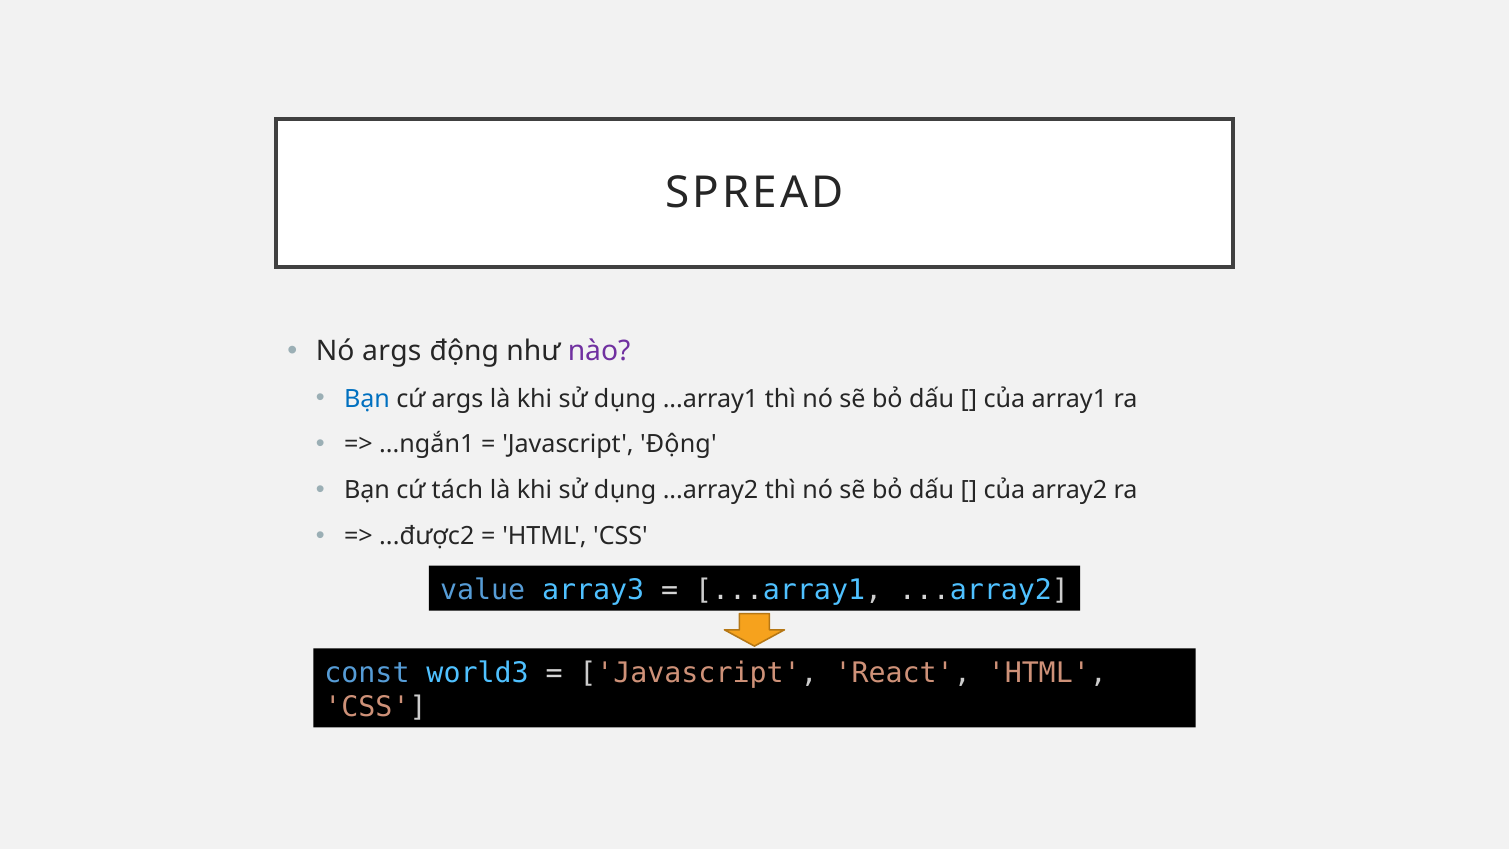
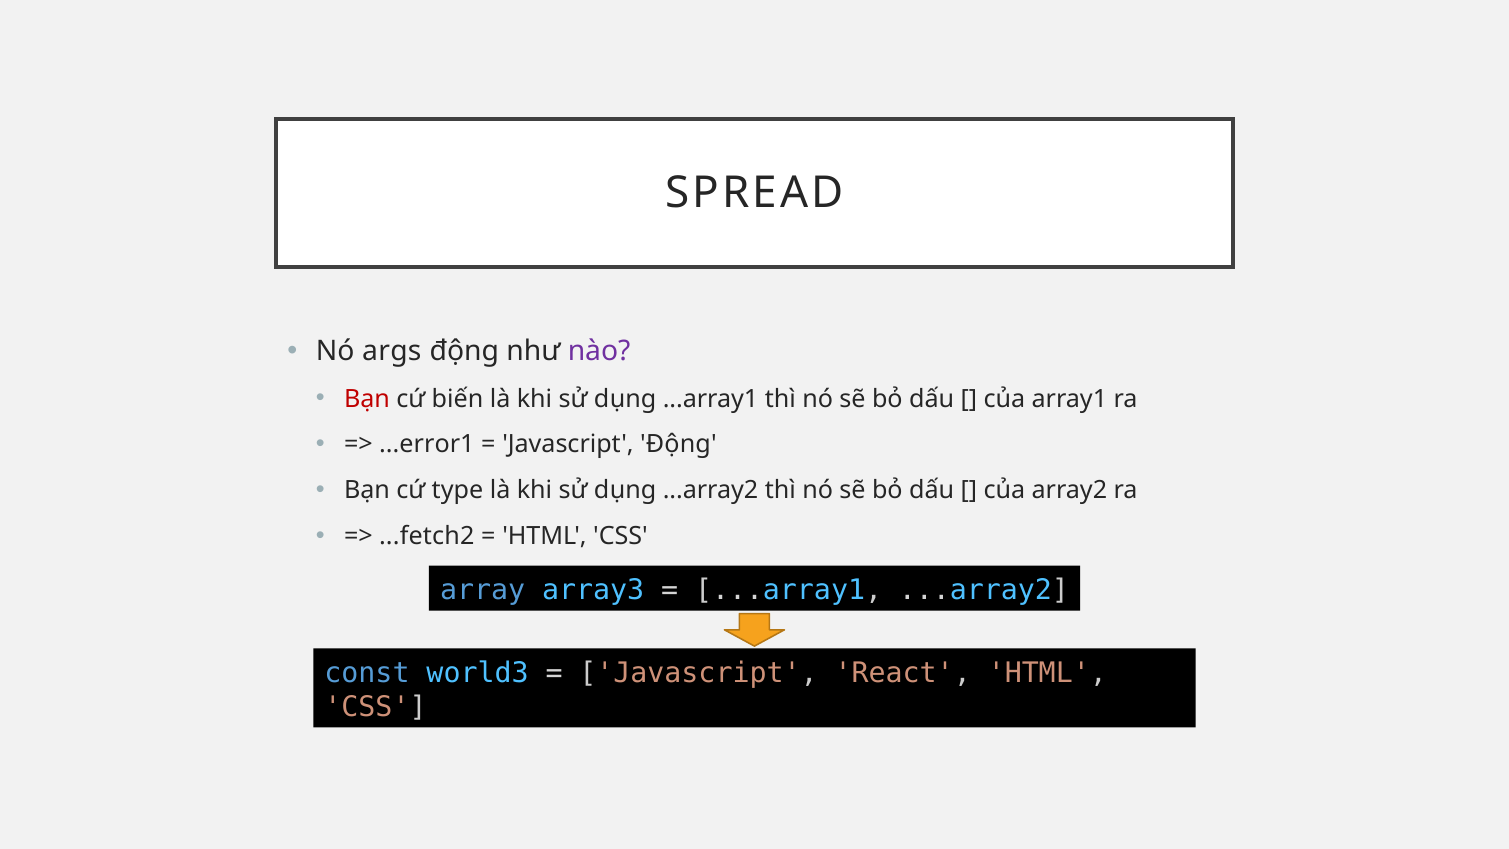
Bạn colour: blue -> red (367, 399)
cứ args: args -> biến (457, 399)
...ngắn1: ...ngắn1 -> ...error1 (427, 444)
tách: tách -> type (457, 490)
...được2: ...được2 -> ...fetch2 (427, 536)
value: value -> array (483, 590)
